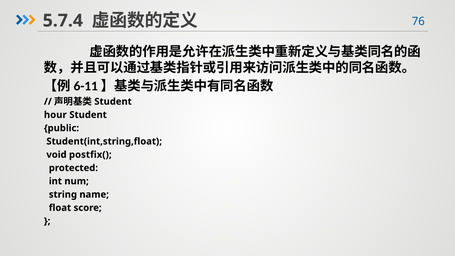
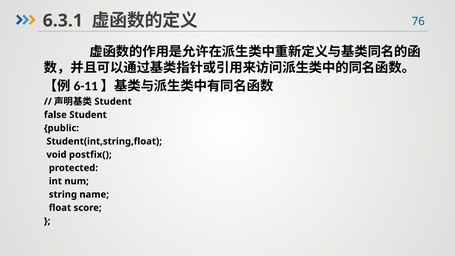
5.7.4: 5.7.4 -> 6.3.1 (63, 21)
hour: hour -> false (55, 115)
